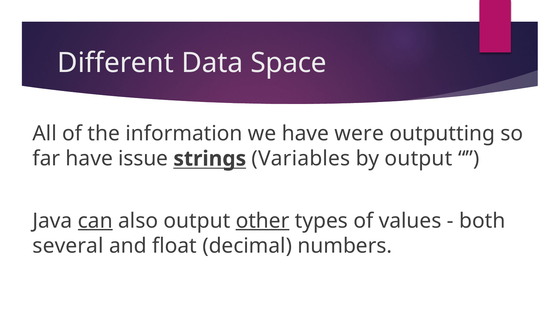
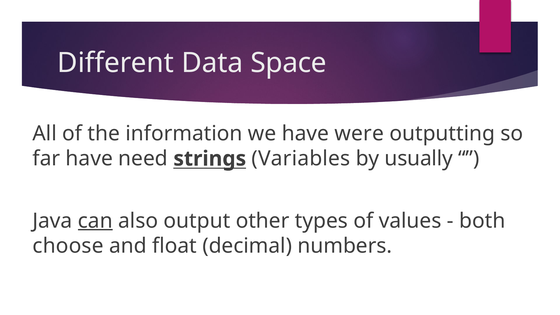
issue: issue -> need (143, 159)
by output: output -> usually (419, 159)
other underline: present -> none (263, 221)
several: several -> choose (68, 246)
